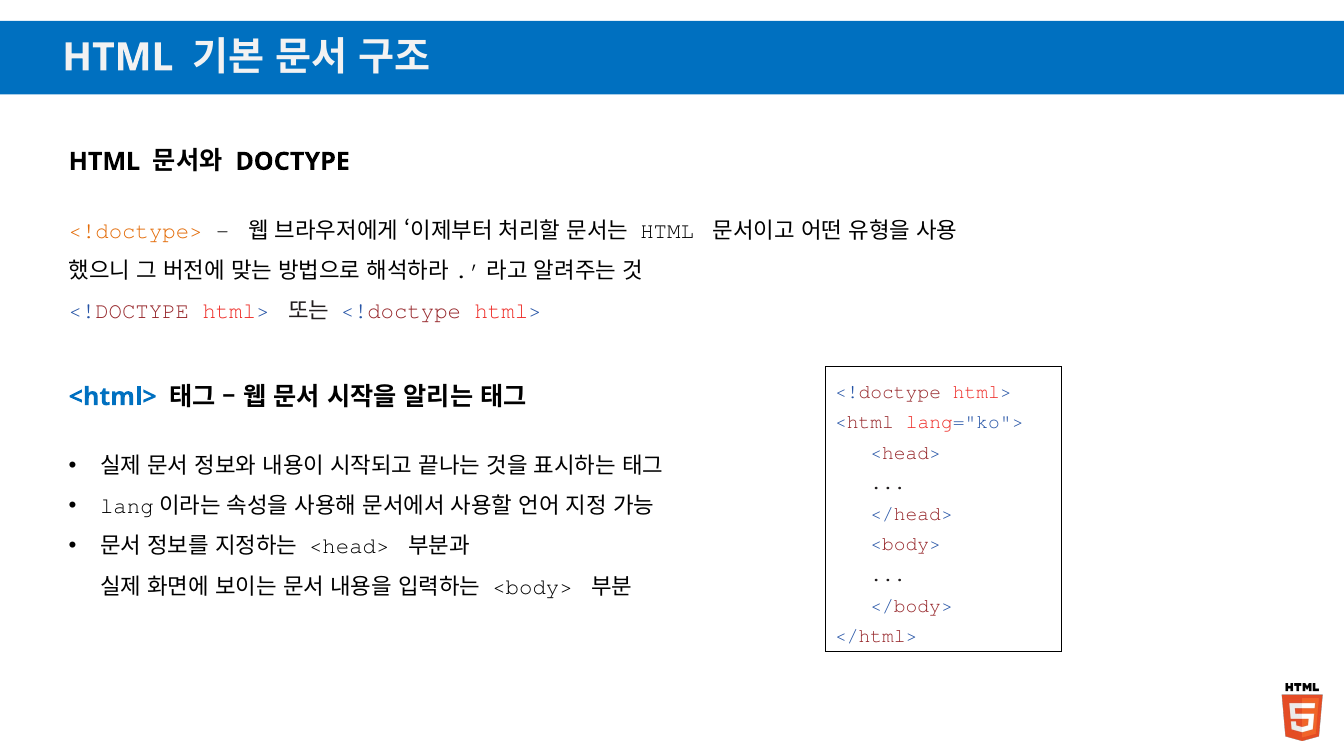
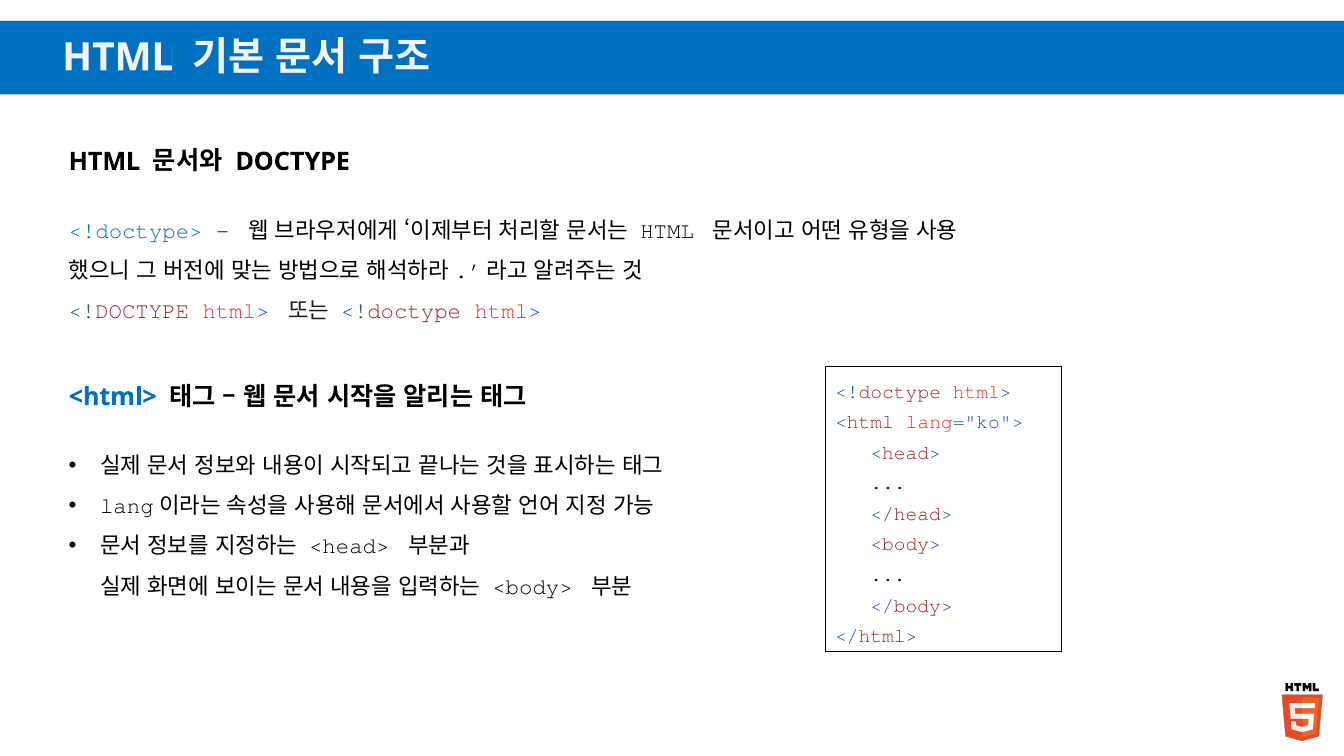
<!doctype> colour: orange -> blue (136, 231)
